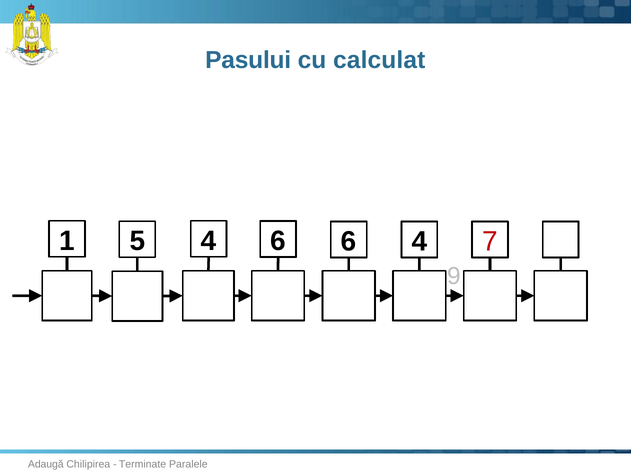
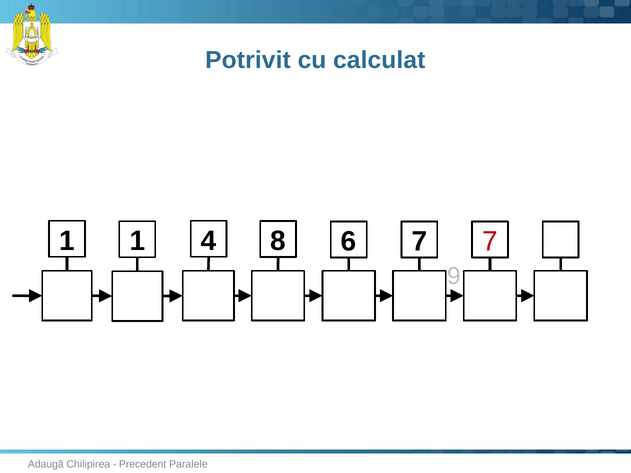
Pasului: Pasului -> Potrivit (248, 60)
1 5: 5 -> 1 (137, 241)
4 6: 6 -> 8 (278, 241)
6 4: 4 -> 7 (419, 242)
Terminate: Terminate -> Precedent (143, 464)
